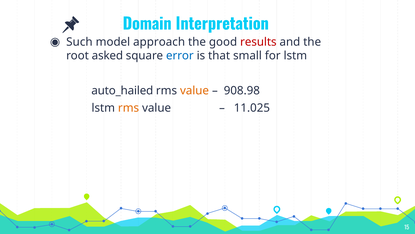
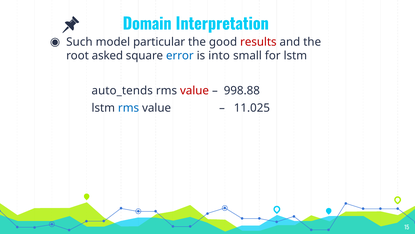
approach: approach -> particular (159, 42)
that: that -> into (219, 56)
auto_hailed: auto_hailed -> auto_tends (122, 90)
value colour: orange -> red (194, 90)
908.98: 908.98 -> 998.88 (242, 90)
rms colour: orange -> blue (129, 108)
